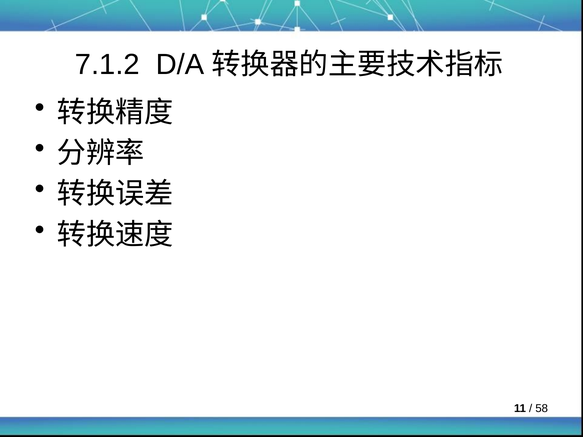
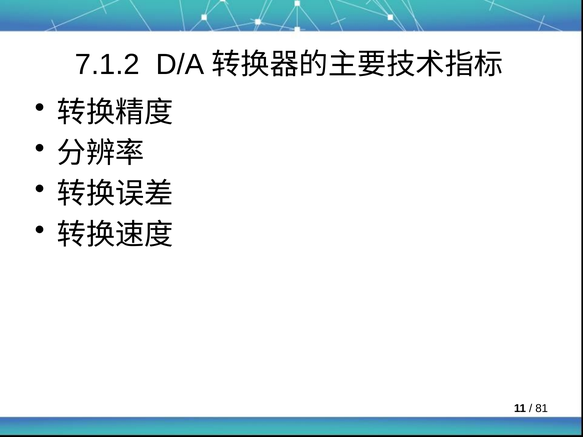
58: 58 -> 81 (542, 409)
